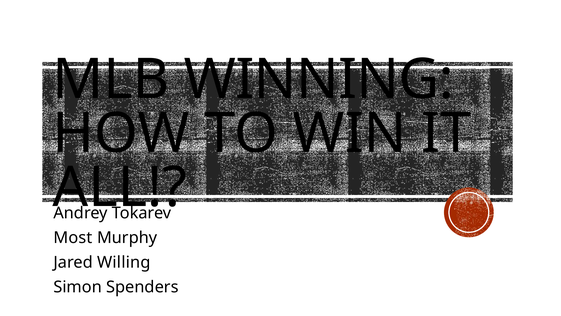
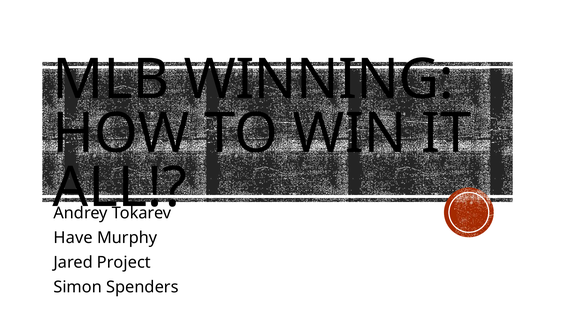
Most: Most -> Have (73, 237)
Willing: Willing -> Project (124, 262)
